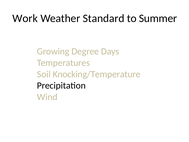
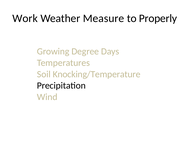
Standard: Standard -> Measure (104, 18)
Summer: Summer -> Properly (158, 18)
